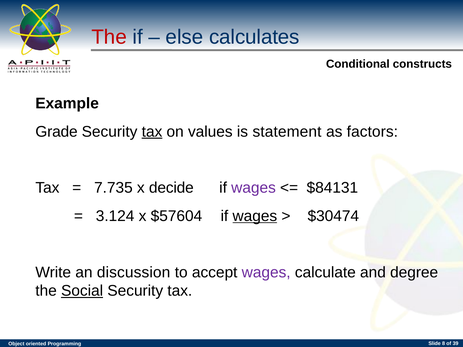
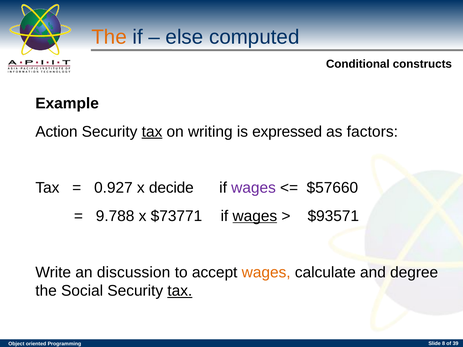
The colour: red -> orange (109, 37)
calculates: calculates -> computed (254, 37)
Grade: Grade -> Action (56, 132)
values: values -> writing (210, 132)
statement: statement -> expressed (287, 132)
7.735: 7.735 -> 0.927 (113, 188)
$84131: $84131 -> $57660 (332, 188)
3.124: 3.124 -> 9.788 (115, 216)
$57604: $57604 -> $73771 (176, 216)
$30474: $30474 -> $93571 (333, 216)
wages colour: purple -> orange (266, 273)
Social underline: present -> none (82, 291)
tax underline: none -> present (180, 291)
